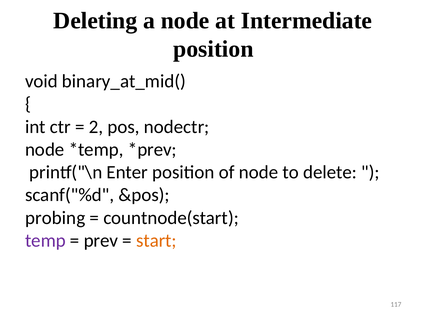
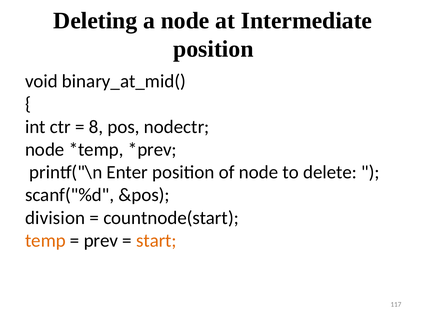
2: 2 -> 8 (96, 127)
probing: probing -> division (55, 218)
temp colour: purple -> orange (45, 241)
